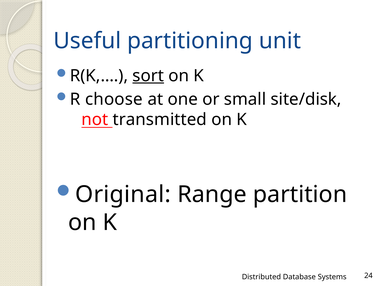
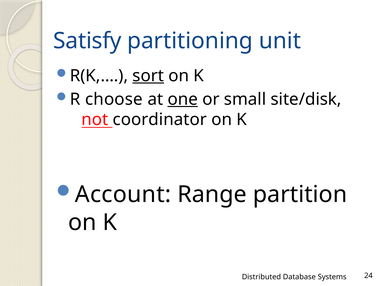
Useful: Useful -> Satisfy (87, 41)
one underline: none -> present (183, 99)
transmitted: transmitted -> coordinator (160, 120)
Original: Original -> Account (123, 194)
